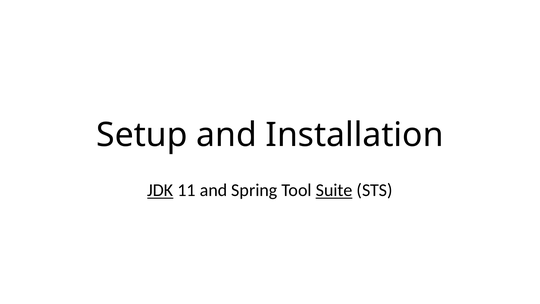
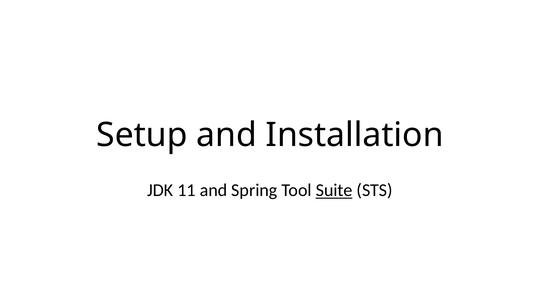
JDK underline: present -> none (160, 190)
